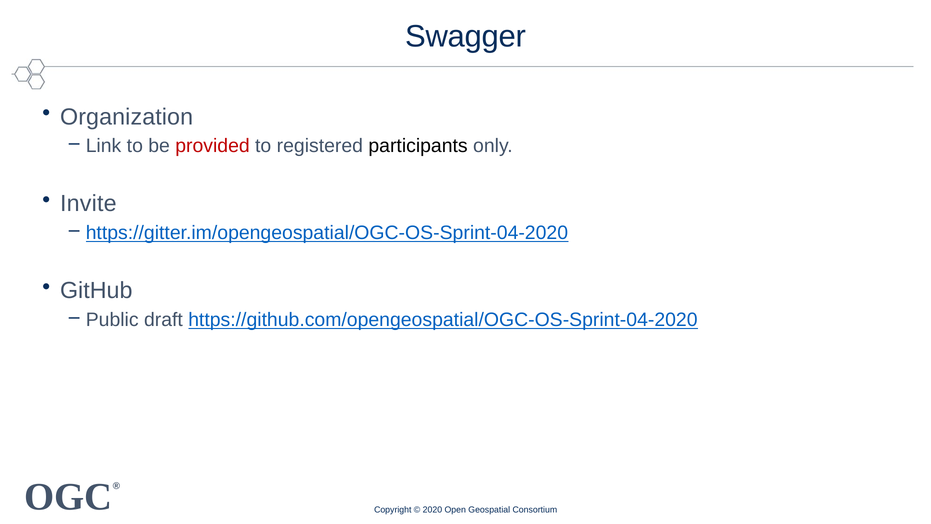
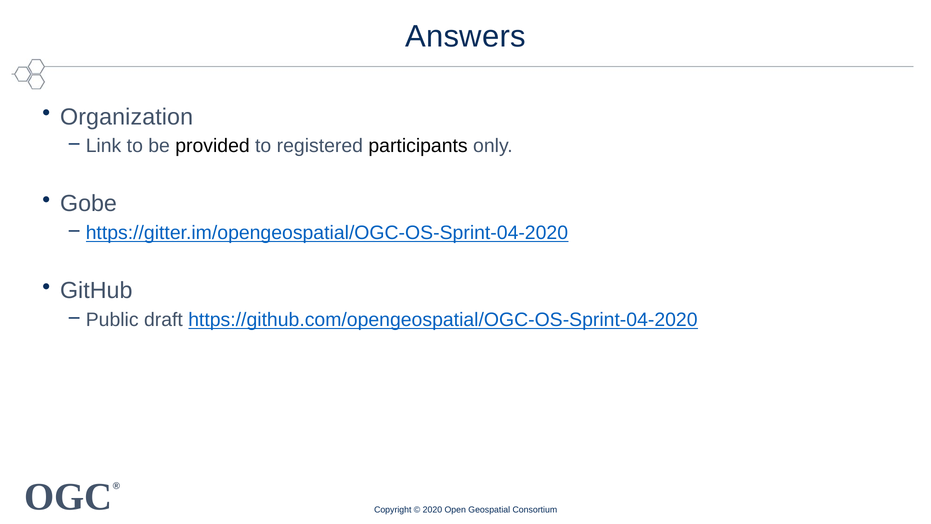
Swagger: Swagger -> Answers (466, 36)
provided colour: red -> black (213, 146)
Invite: Invite -> Gobe (88, 204)
